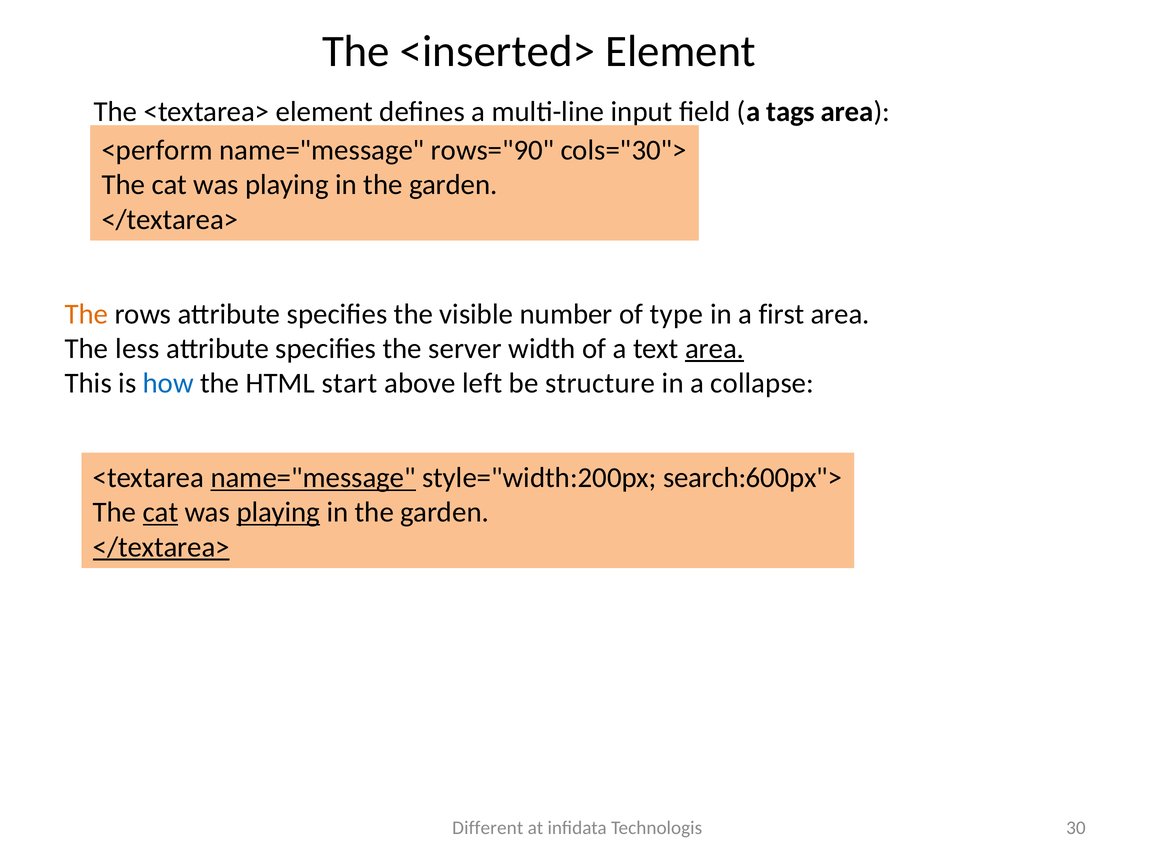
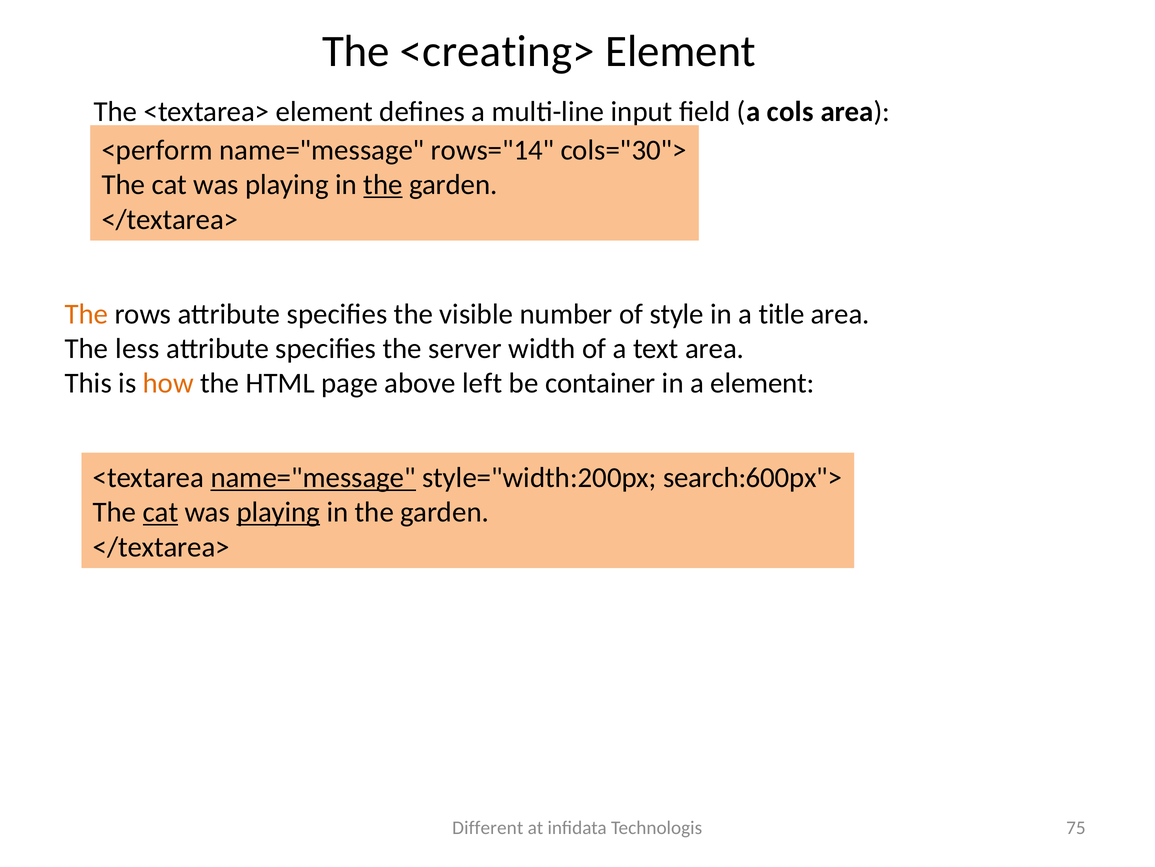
<inserted>: <inserted> -> <creating> (497, 51)
tags: tags -> cols (790, 112)
rows="90: rows="90 -> rows="14 (493, 150)
the underline: none -> present (383, 185)
type: type -> style (677, 314)
first: first -> title (782, 314)
area underline: present -> none (715, 348)
how colour: blue -> orange (168, 383)
start: start -> page (350, 383)
structure: structure -> container (600, 383)
a collapse: collapse -> element (762, 383)
</textarea> underline: present -> none (161, 547)
30: 30 -> 75 (1076, 827)
